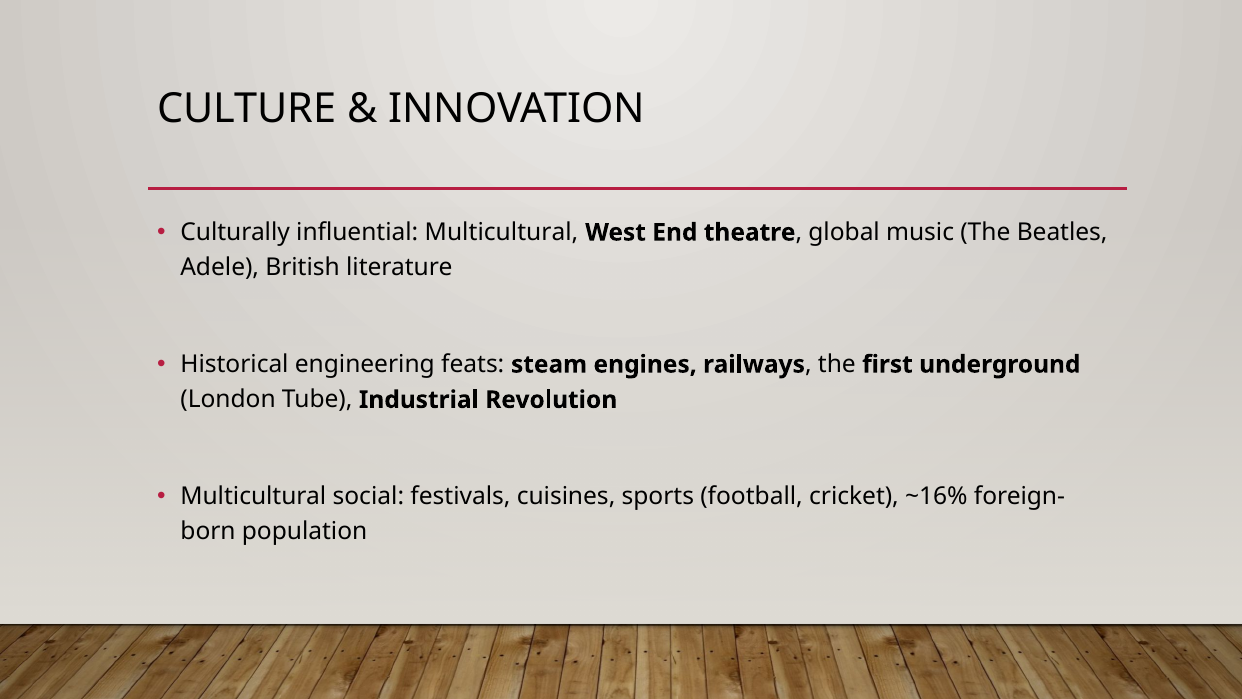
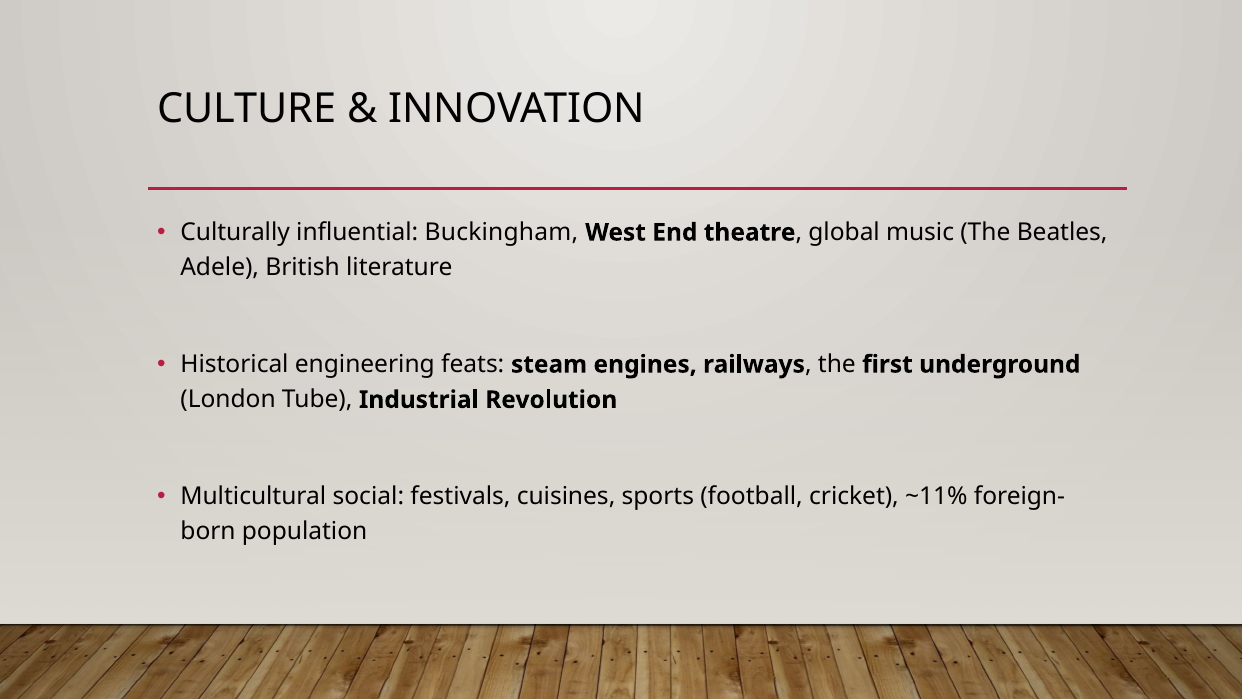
influential Multicultural: Multicultural -> Buckingham (501, 232)
~16%: ~16% -> ~11% (936, 496)
